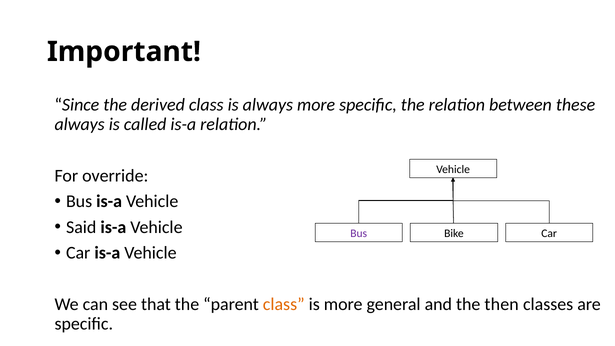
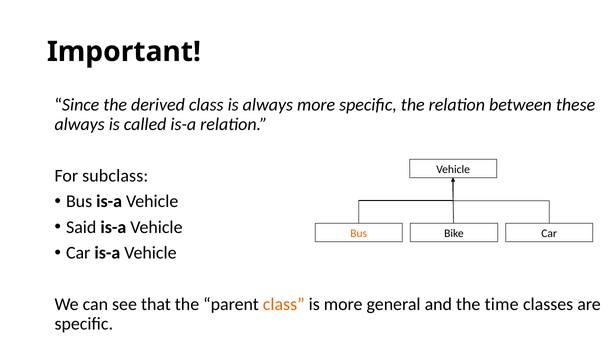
override: override -> subclass (115, 176)
Bus colour: purple -> orange (359, 233)
then: then -> time (502, 304)
